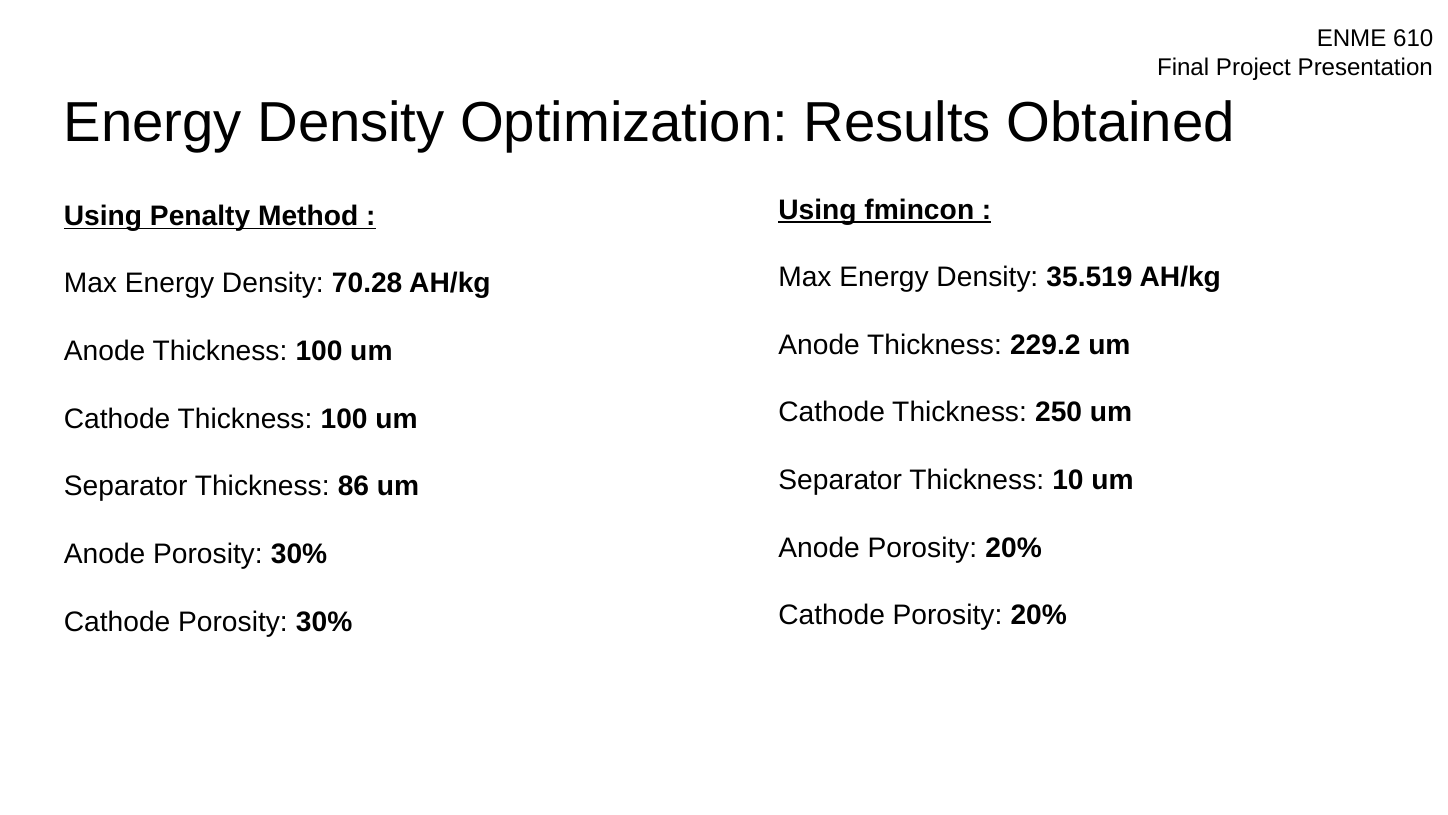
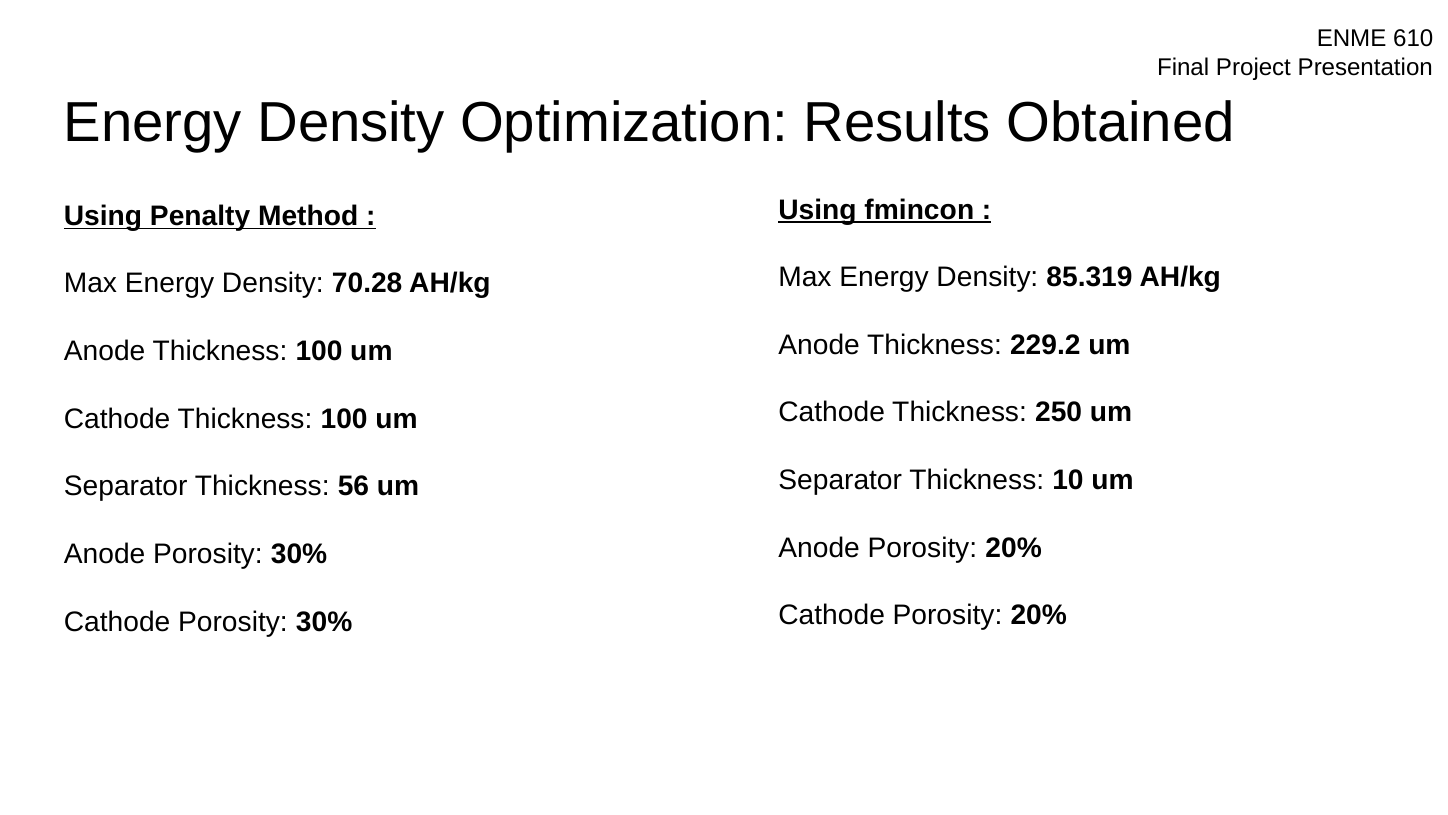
35.519: 35.519 -> 85.319 (1090, 277)
86: 86 -> 56 (353, 486)
